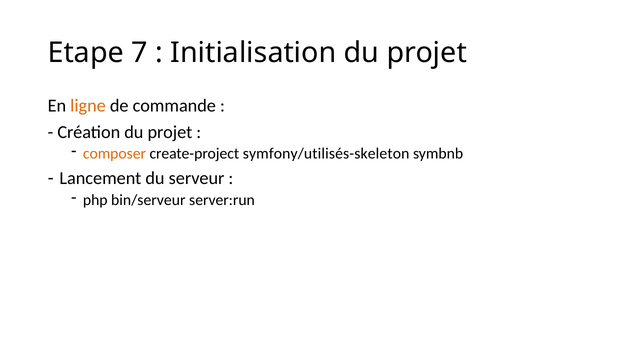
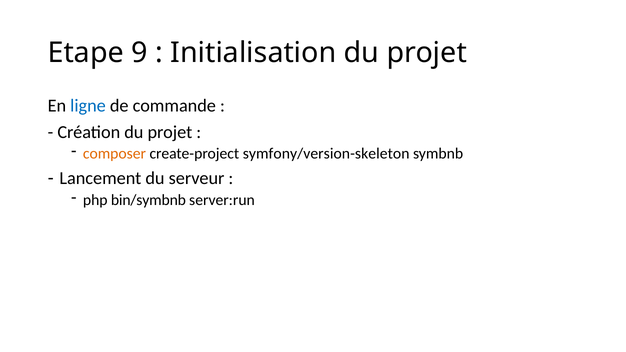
7: 7 -> 9 (140, 53)
ligne colour: orange -> blue (88, 106)
symfony/utilisés-skeleton: symfony/utilisés-skeleton -> symfony/version-skeleton (326, 154)
bin/serveur: bin/serveur -> bin/symbnb (148, 200)
